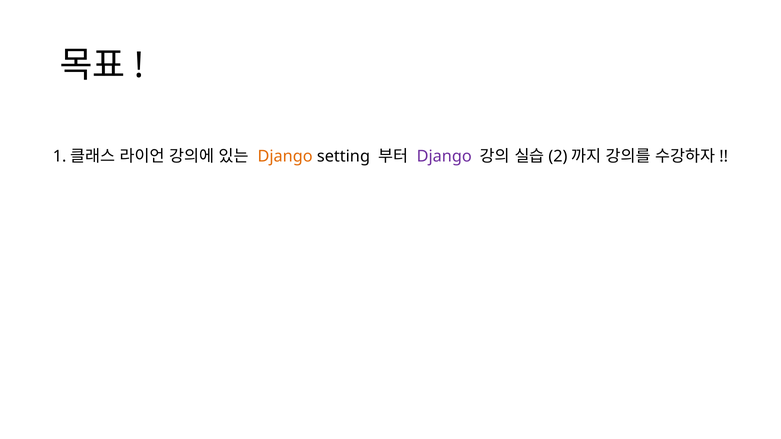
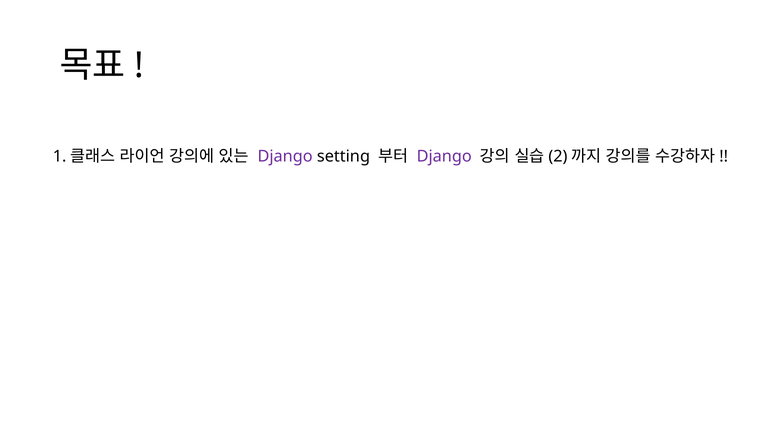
Django colour: orange -> purple (285, 157)
